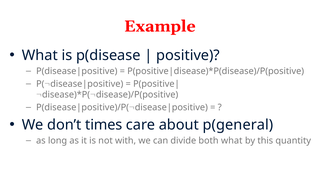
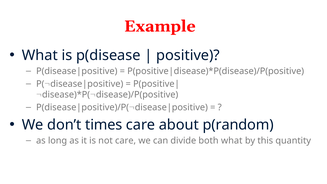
p(general: p(general -> p(random (238, 125)
not with: with -> care (126, 141)
